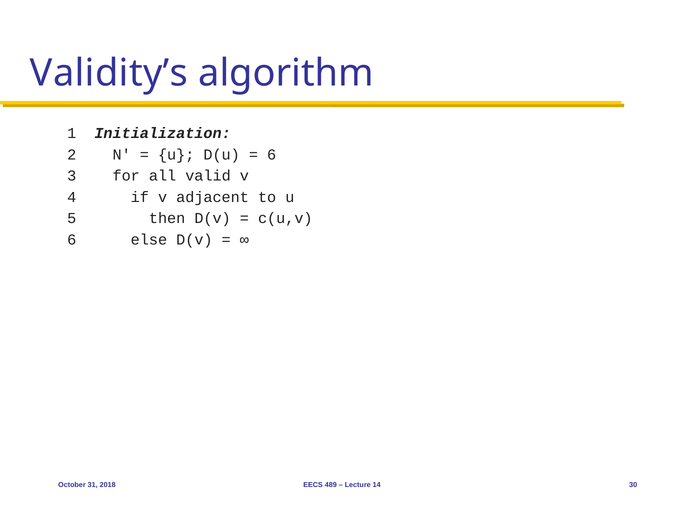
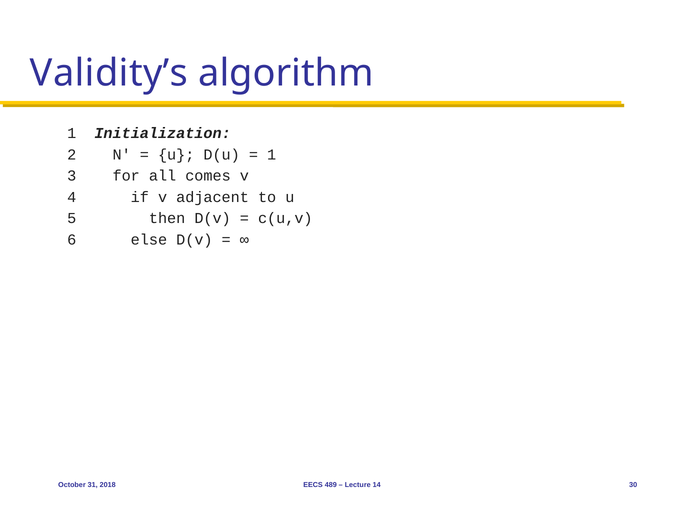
6: 6 -> 1 (272, 155)
valid: valid -> comes (208, 176)
